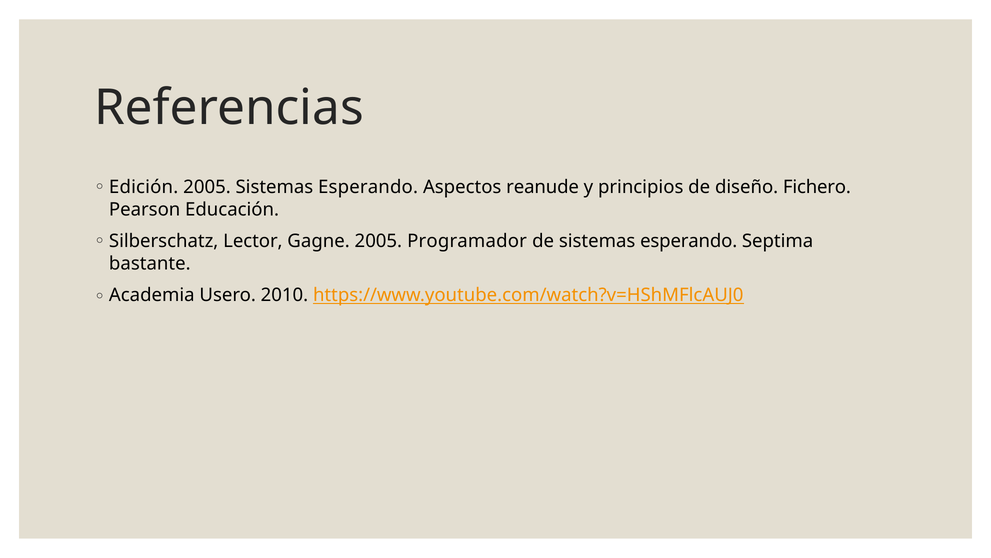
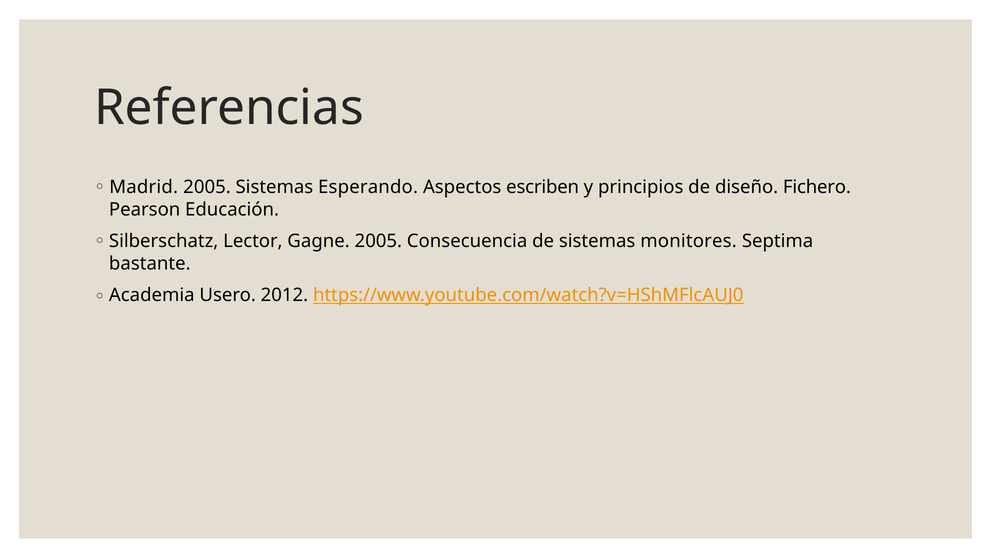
Edición: Edición -> Madrid (144, 187)
reanude: reanude -> escriben (543, 187)
Programador: Programador -> Consecuencia (467, 241)
de sistemas esperando: esperando -> monitores (689, 241)
2010: 2010 -> 2012 (284, 295)
